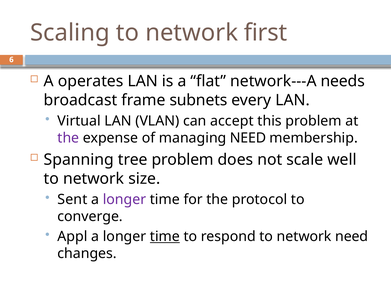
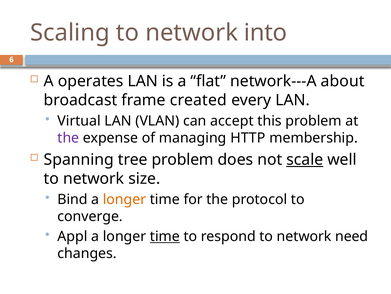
first: first -> into (265, 33)
needs: needs -> about (343, 81)
subnets: subnets -> created (198, 100)
managing NEED: NEED -> HTTP (248, 138)
scale underline: none -> present (305, 159)
Sent: Sent -> Bind (72, 199)
longer colour: purple -> orange (125, 199)
